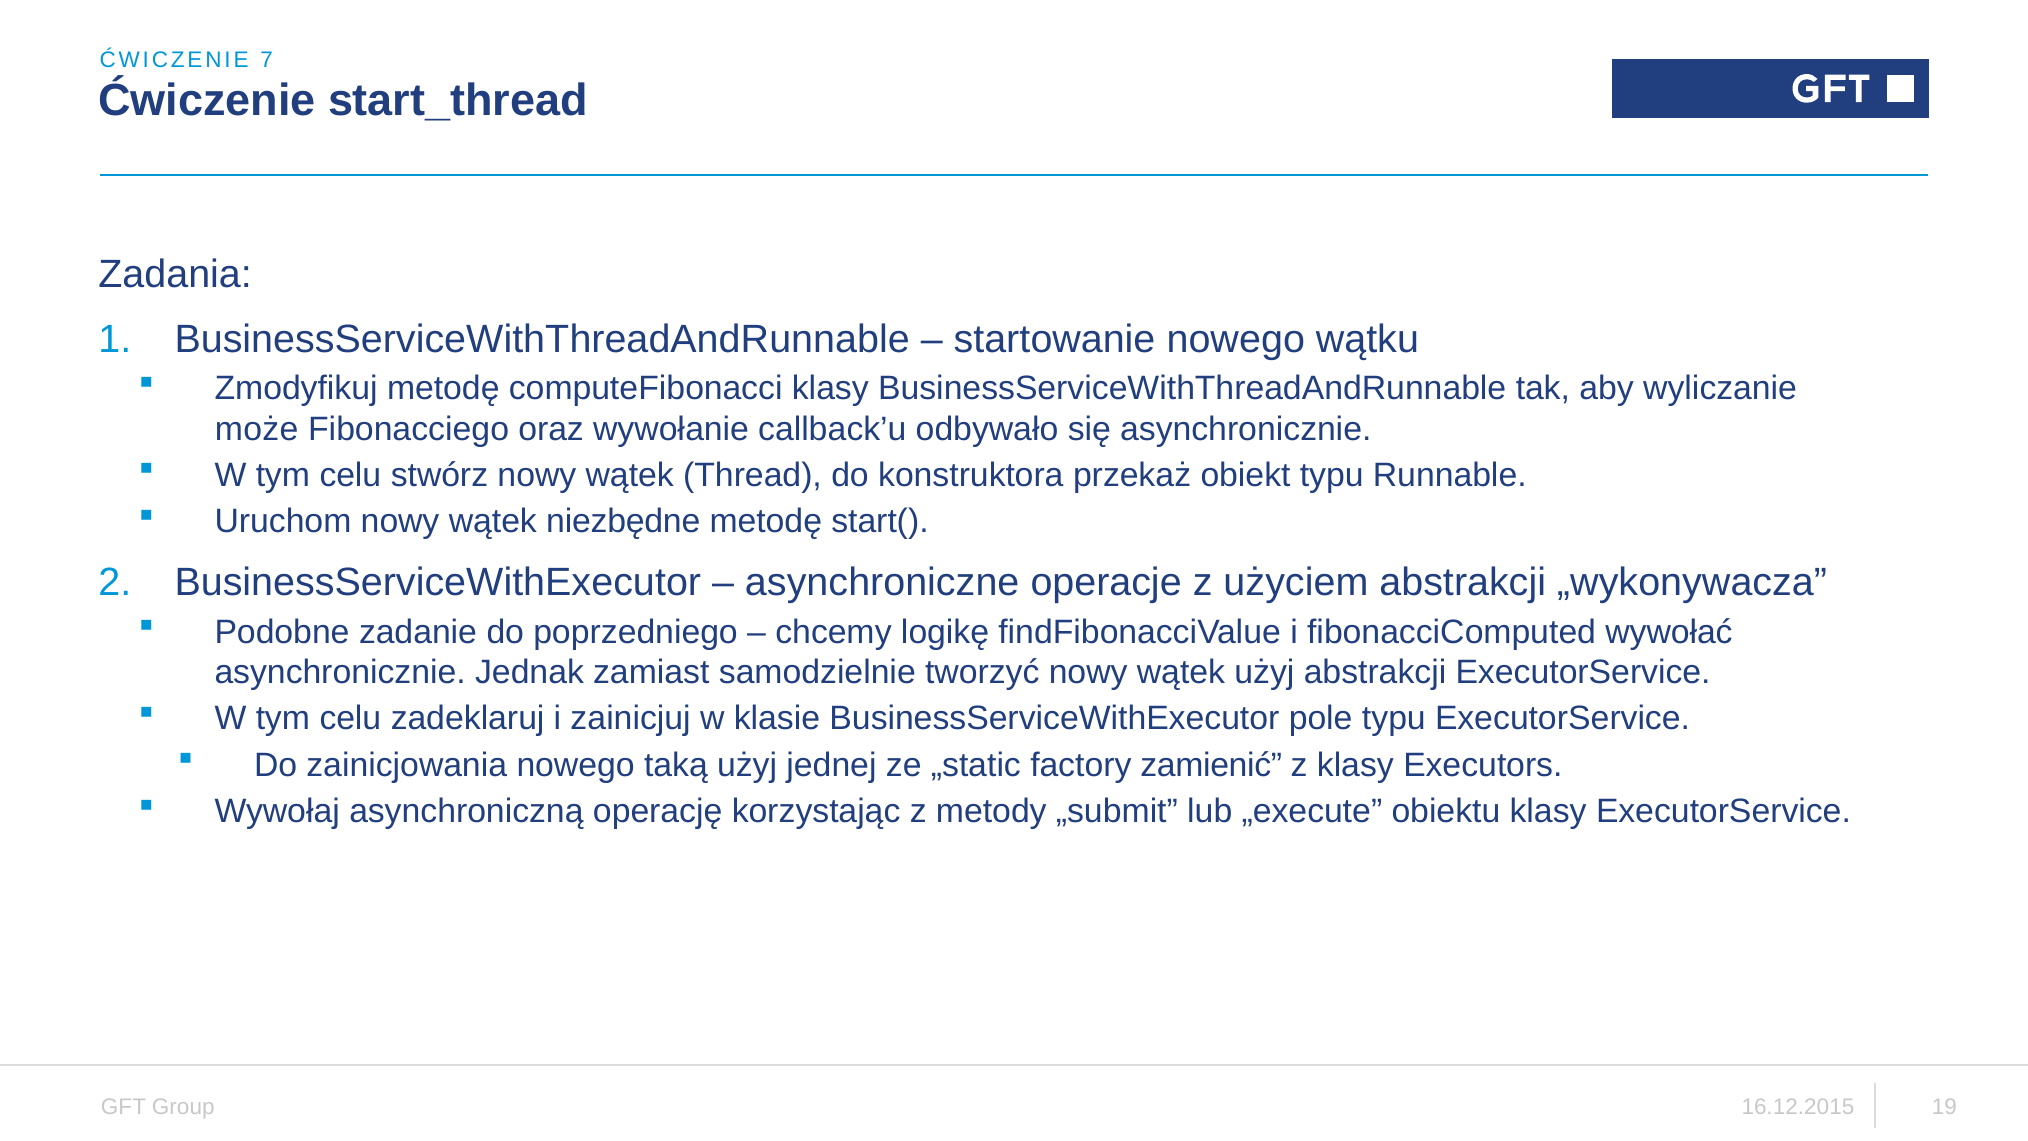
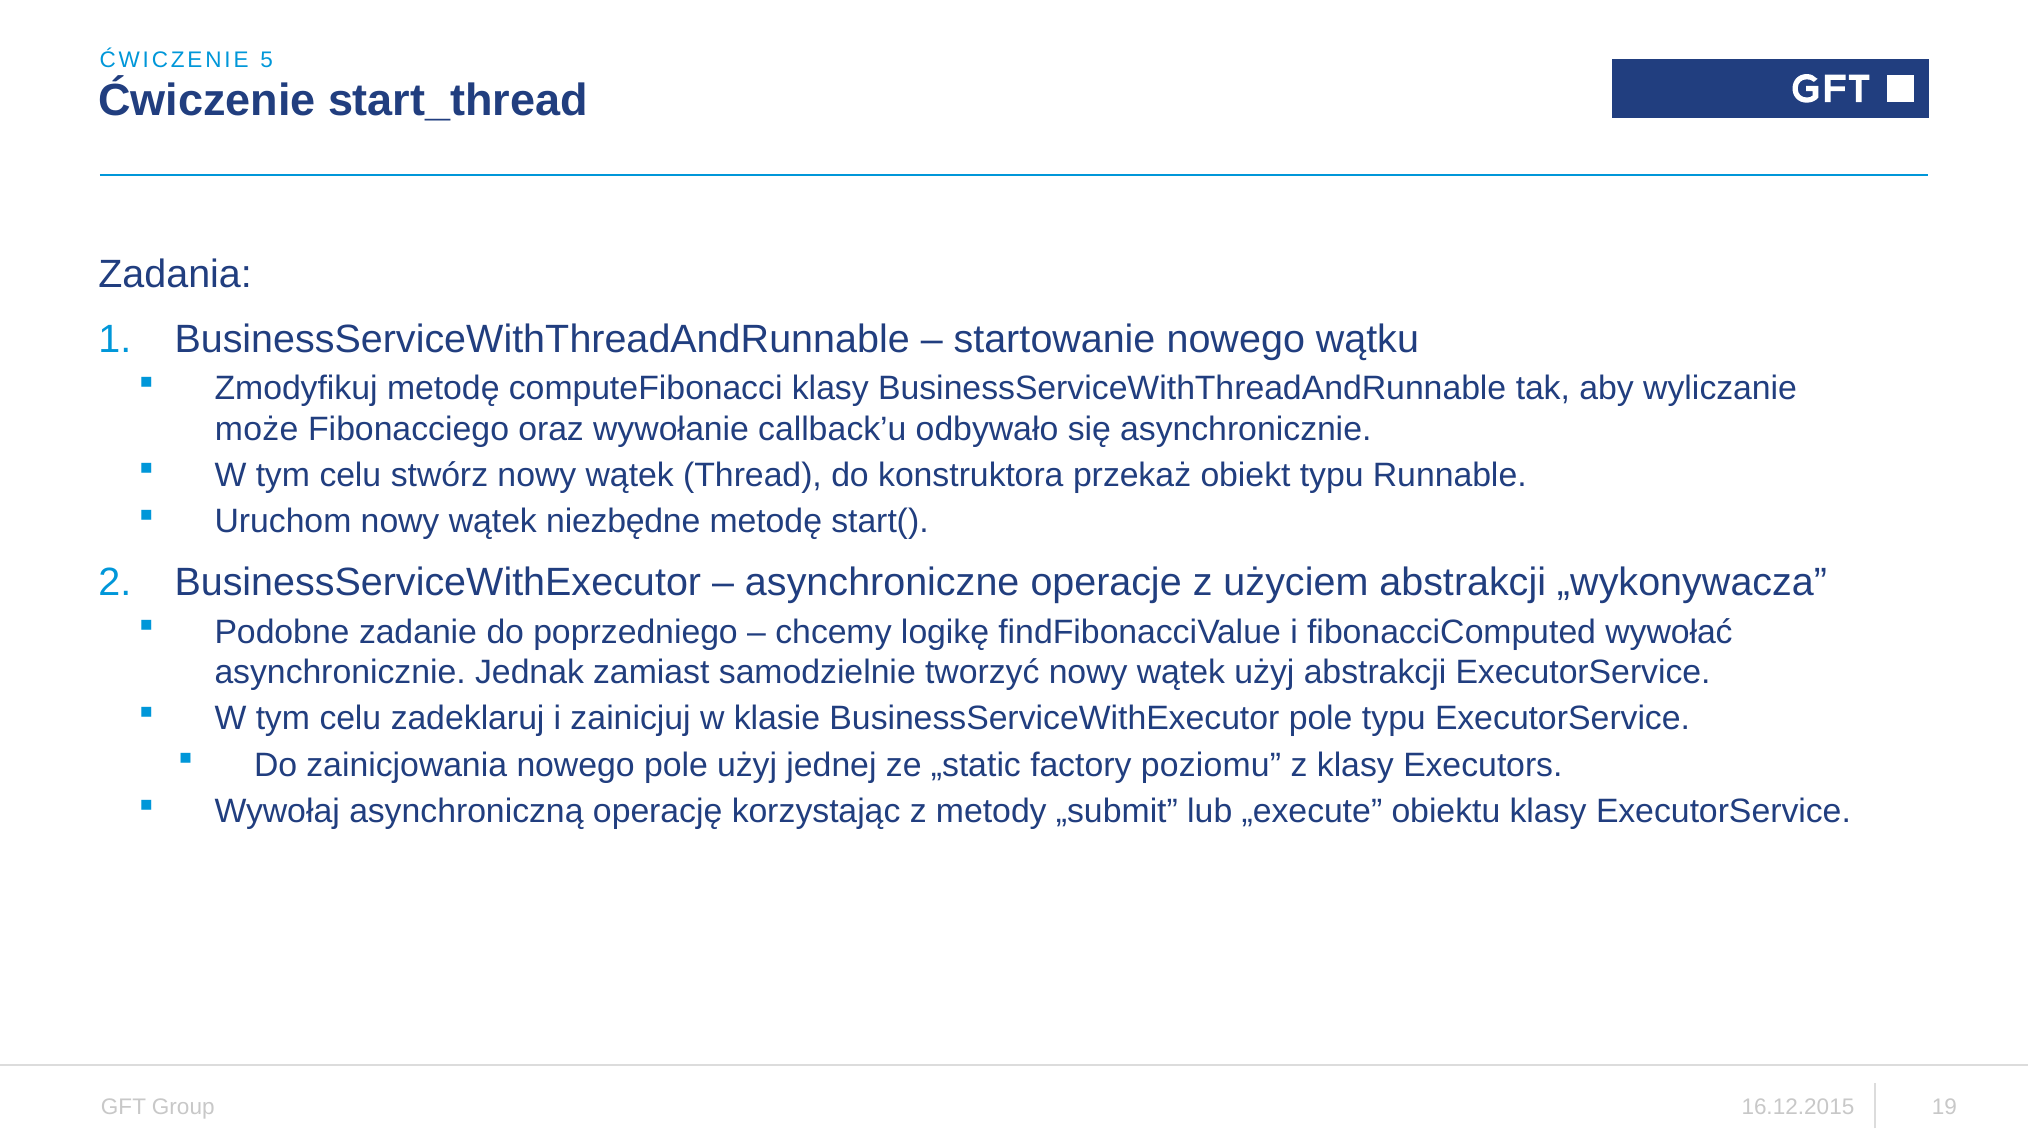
7: 7 -> 5 (267, 60)
nowego taką: taką -> pole (676, 765)
zamienić: zamienić -> poziomu (1211, 765)
